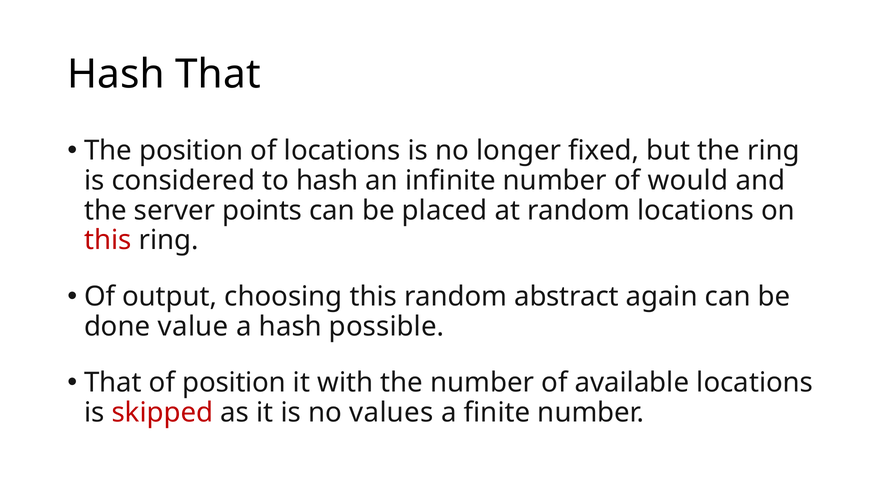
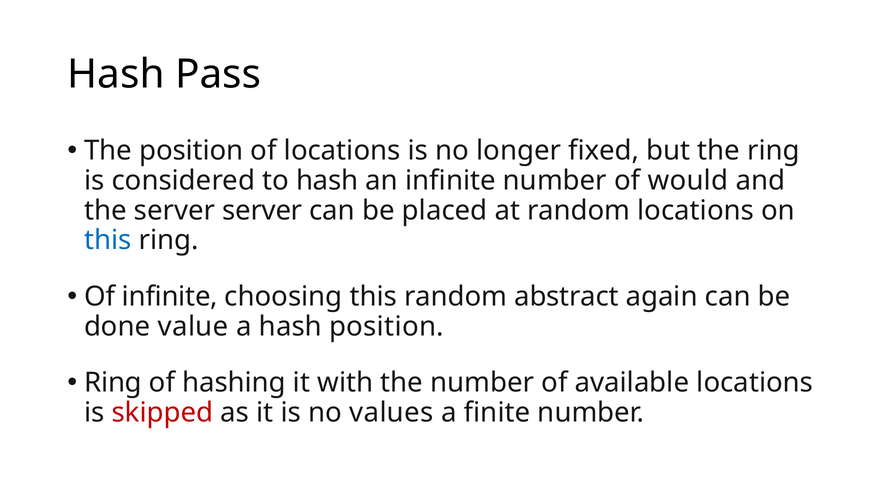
Hash That: That -> Pass (218, 74)
server points: points -> server (262, 210)
this colour: red -> blue (108, 240)
Of output: output -> infinite (170, 296)
hash possible: possible -> position (386, 326)
That: That -> Ring (113, 383)
of position: position -> hashing (234, 383)
